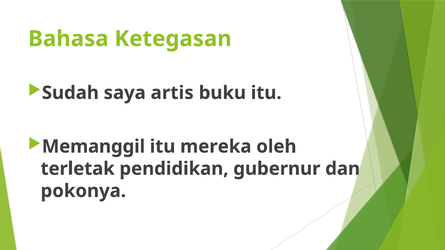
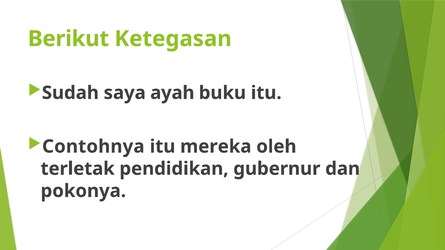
Bahasa: Bahasa -> Berikut (68, 39)
artis: artis -> ayah (172, 93)
Memanggil: Memanggil -> Contohnya (93, 147)
